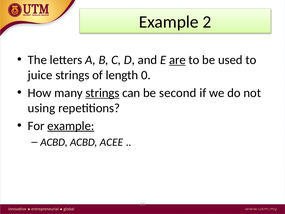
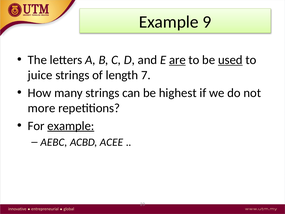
2: 2 -> 9 (207, 22)
used underline: none -> present (230, 60)
0: 0 -> 7 (146, 75)
strings underline: present -> none (102, 93)
second: second -> highest (178, 93)
using: using -> more (42, 108)
ACBD: ACBD -> AEBC (54, 142)
